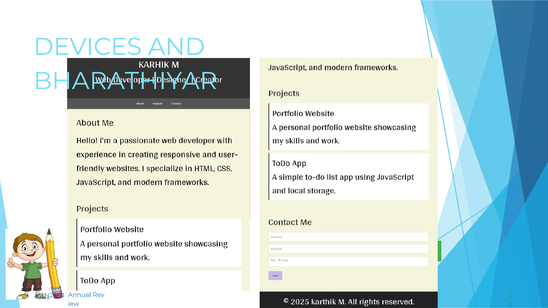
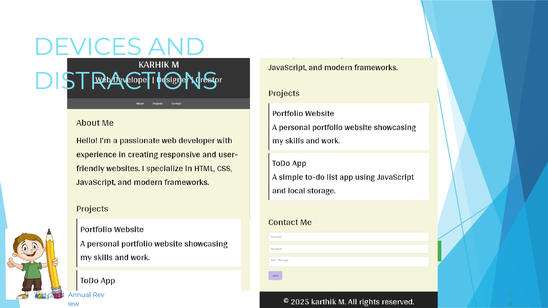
BHARATHIYAR: BHARATHIYAR -> DISTRACTIONS (126, 81)
